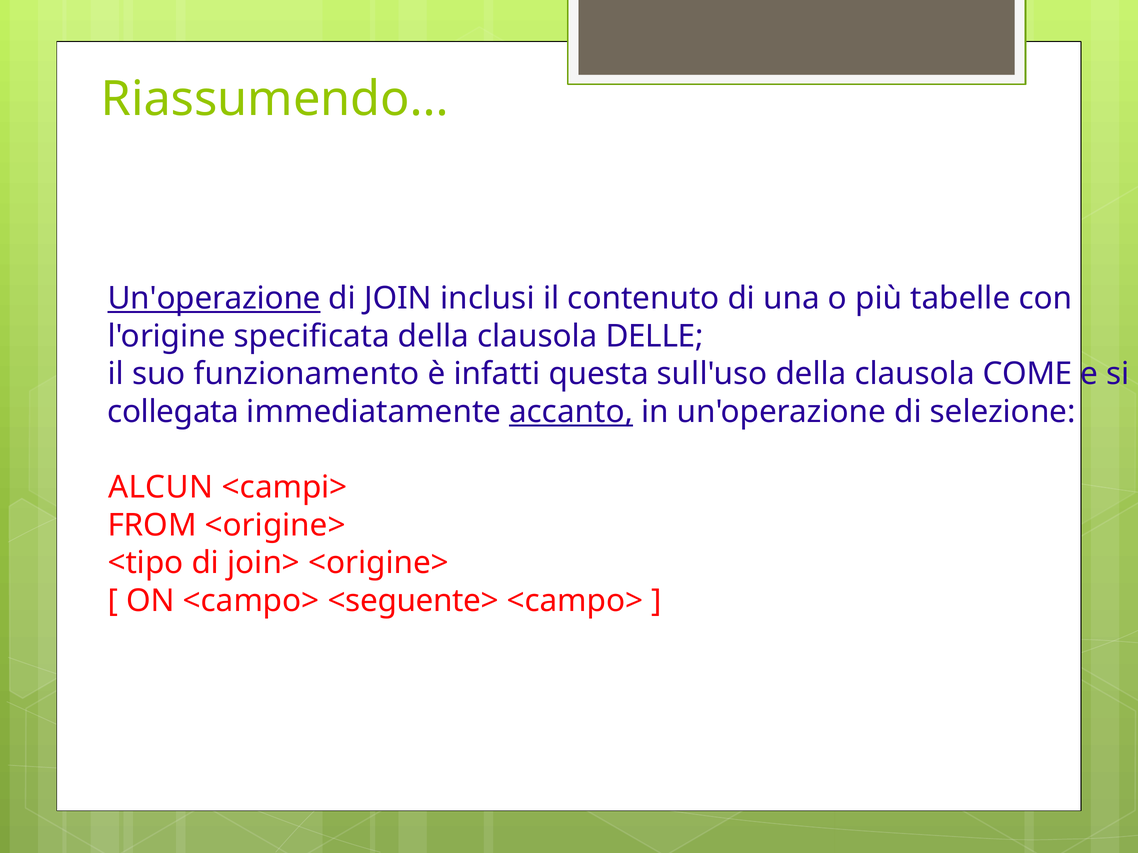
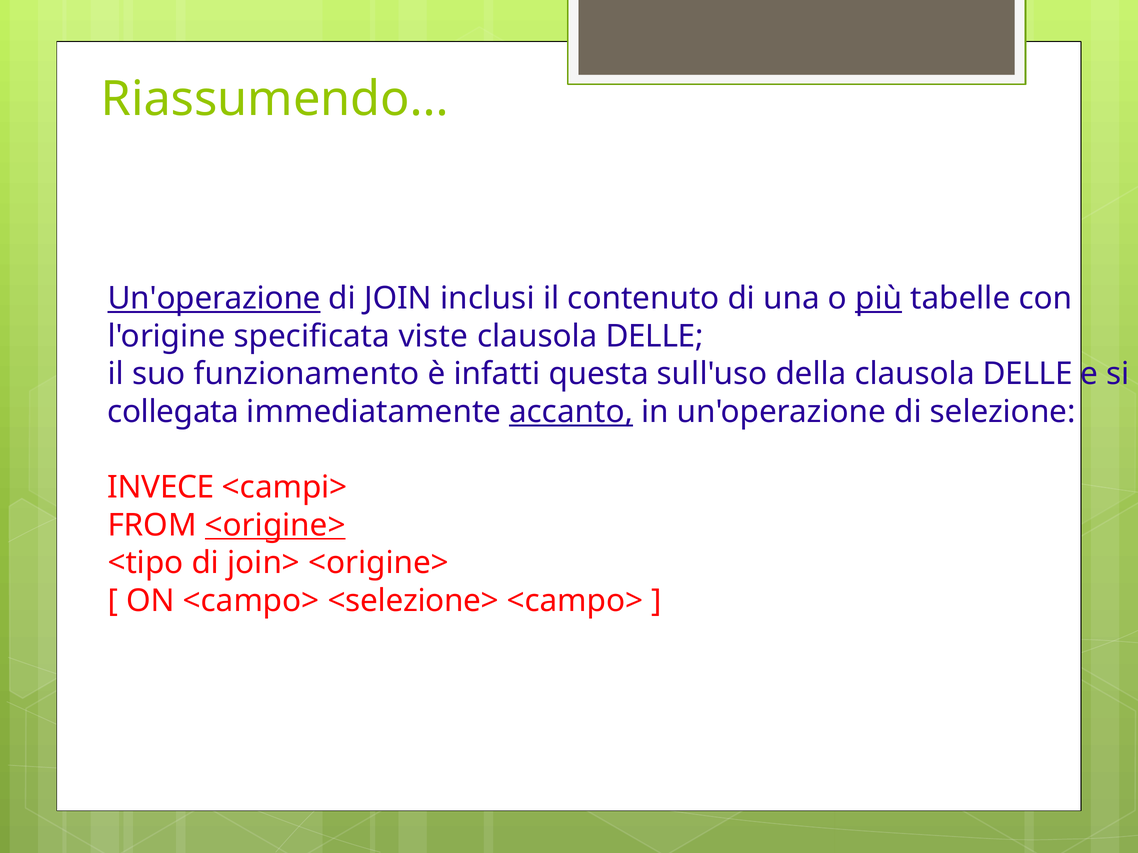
più underline: none -> present (879, 298)
specificata della: della -> viste (433, 336)
della clausola COME: COME -> DELLE (1028, 374)
ALCUN: ALCUN -> INVECE (161, 488)
<origine> underline: none -> present (275, 525)
<seguente>: <seguente> -> <selezione> (413, 601)
